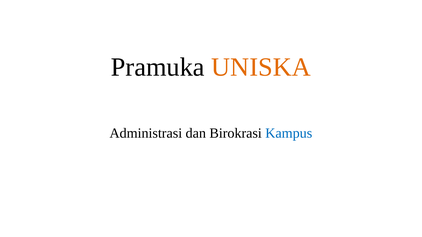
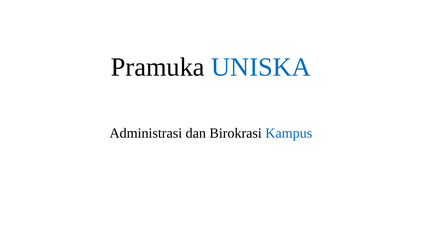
UNISKA colour: orange -> blue (261, 67)
